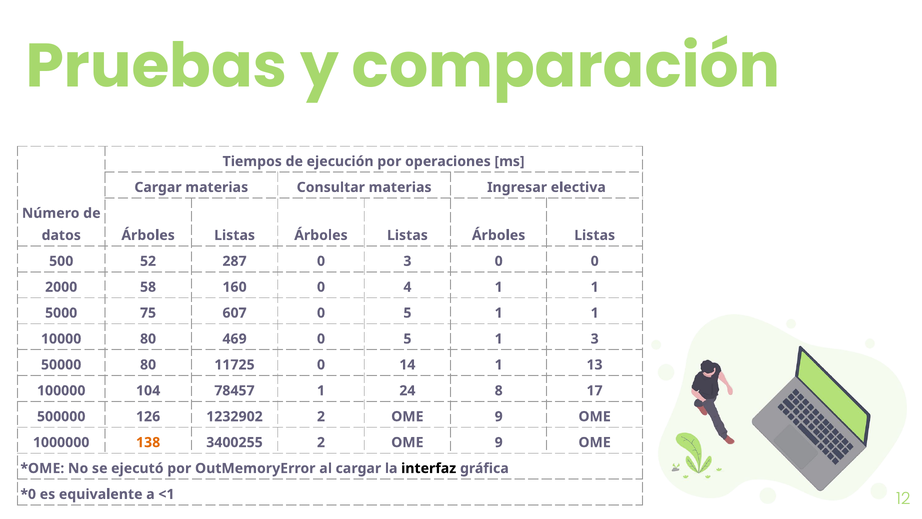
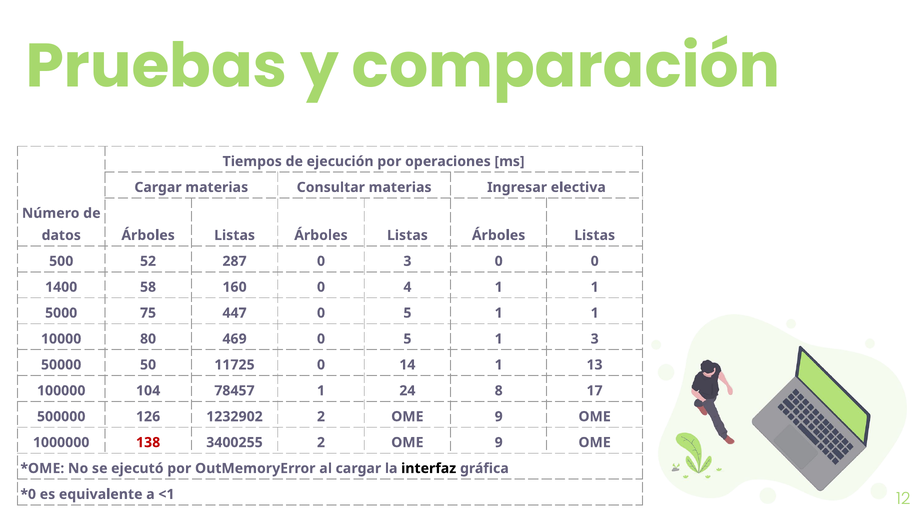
2000: 2000 -> 1400 (61, 287)
607: 607 -> 447 (235, 313)
50000 80: 80 -> 50 (148, 365)
138 colour: orange -> red (148, 442)
